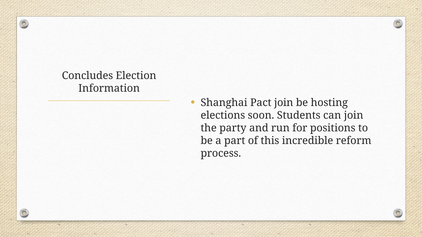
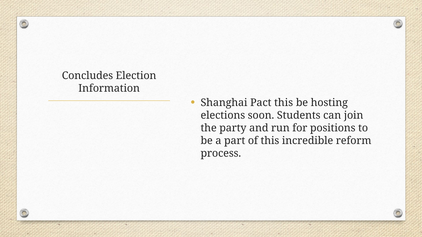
Pact join: join -> this (284, 103)
